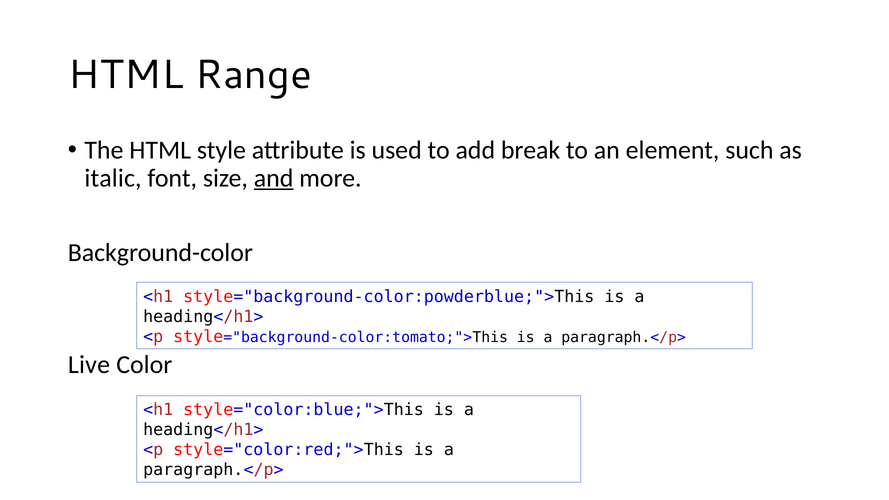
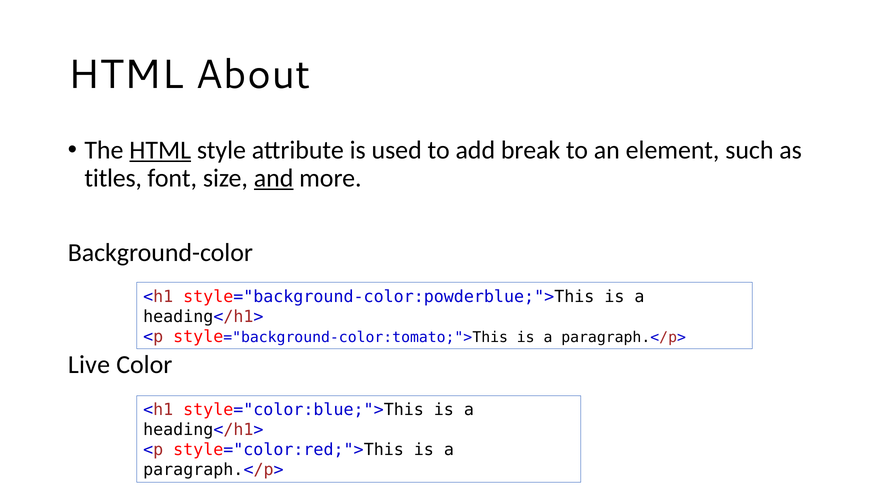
Range: Range -> About (253, 75)
HTML underline: none -> present (160, 150)
italic: italic -> titles (113, 178)
